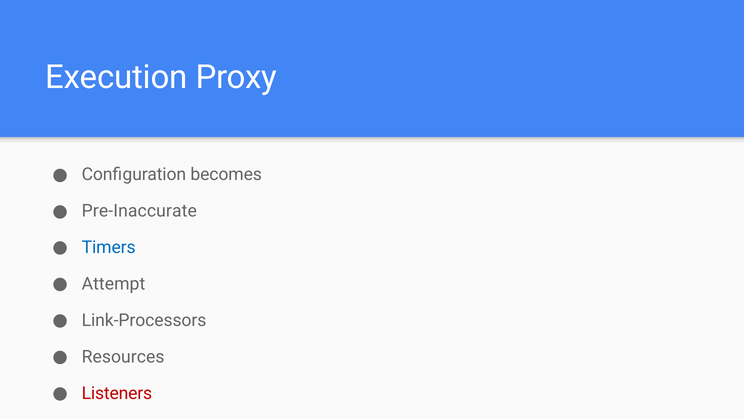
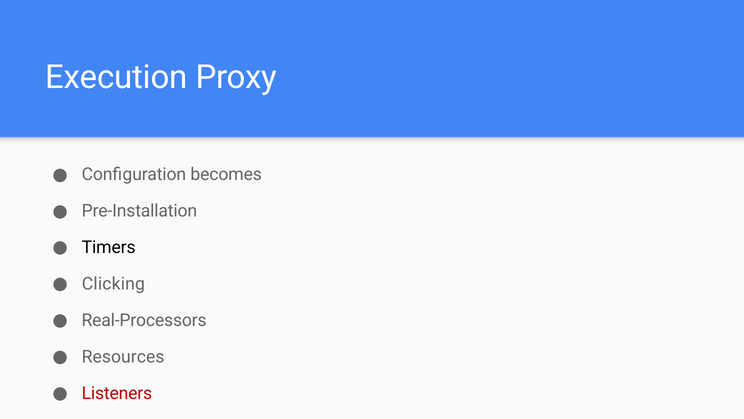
Pre-Inaccurate: Pre-Inaccurate -> Pre-Installation (139, 211)
Timers colour: blue -> black (109, 247)
Attempt: Attempt -> Clicking (113, 284)
Link-Processors: Link-Processors -> Real-Processors (144, 320)
